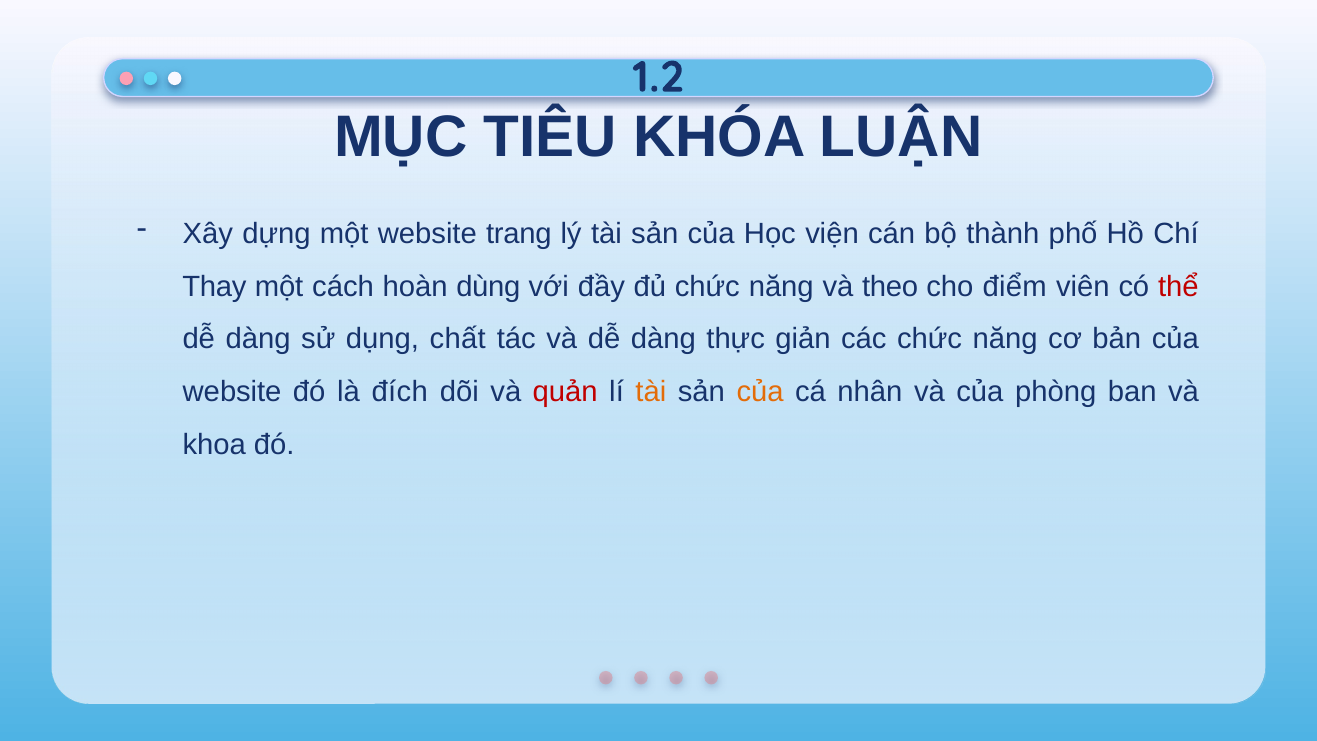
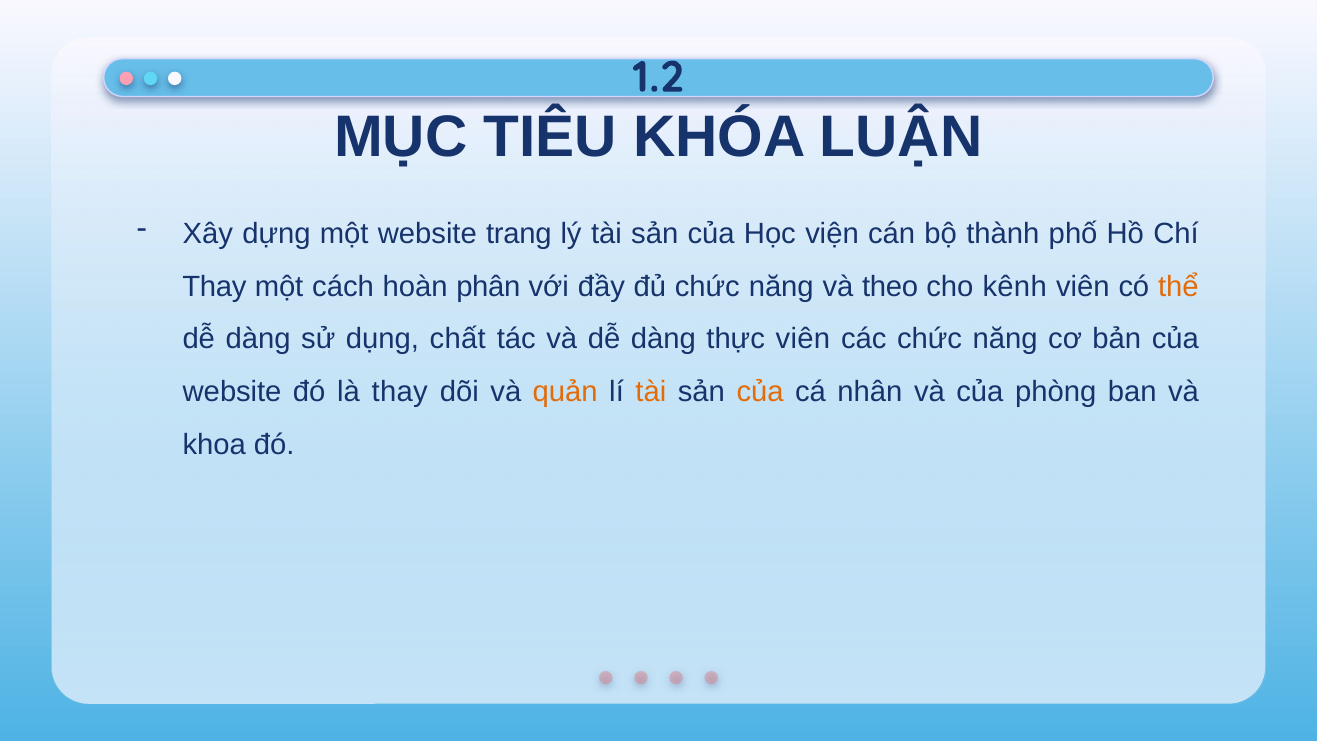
dùng: dùng -> phân (488, 286)
điểm: điểm -> kênh (1015, 286)
thể colour: red -> orange (1178, 286)
thực giản: giản -> viên (803, 339)
là đích: đích -> thay (400, 392)
quản colour: red -> orange (565, 392)
